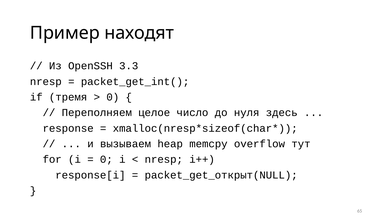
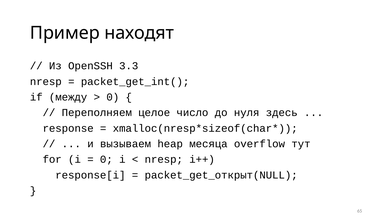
тремя: тремя -> между (68, 97)
memcpy: memcpy -> месяца (208, 144)
